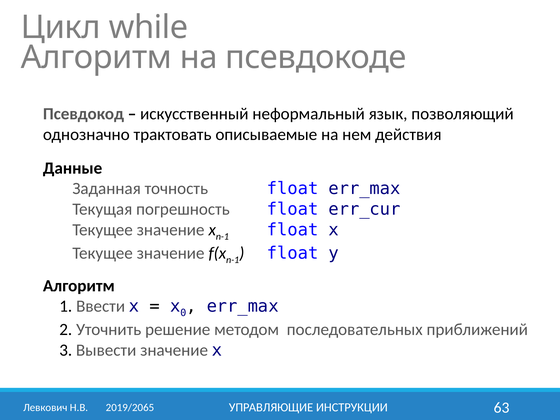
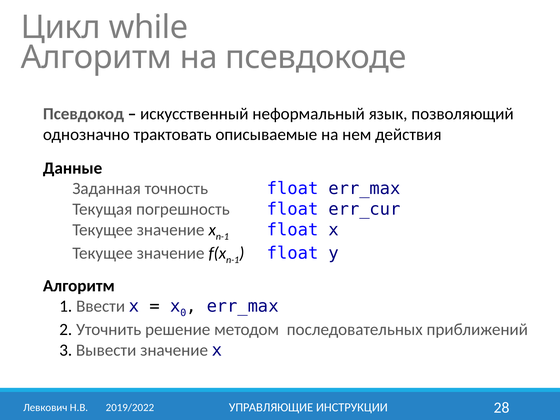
63: 63 -> 28 (502, 408)
2019/2065: 2019/2065 -> 2019/2022 (130, 408)
